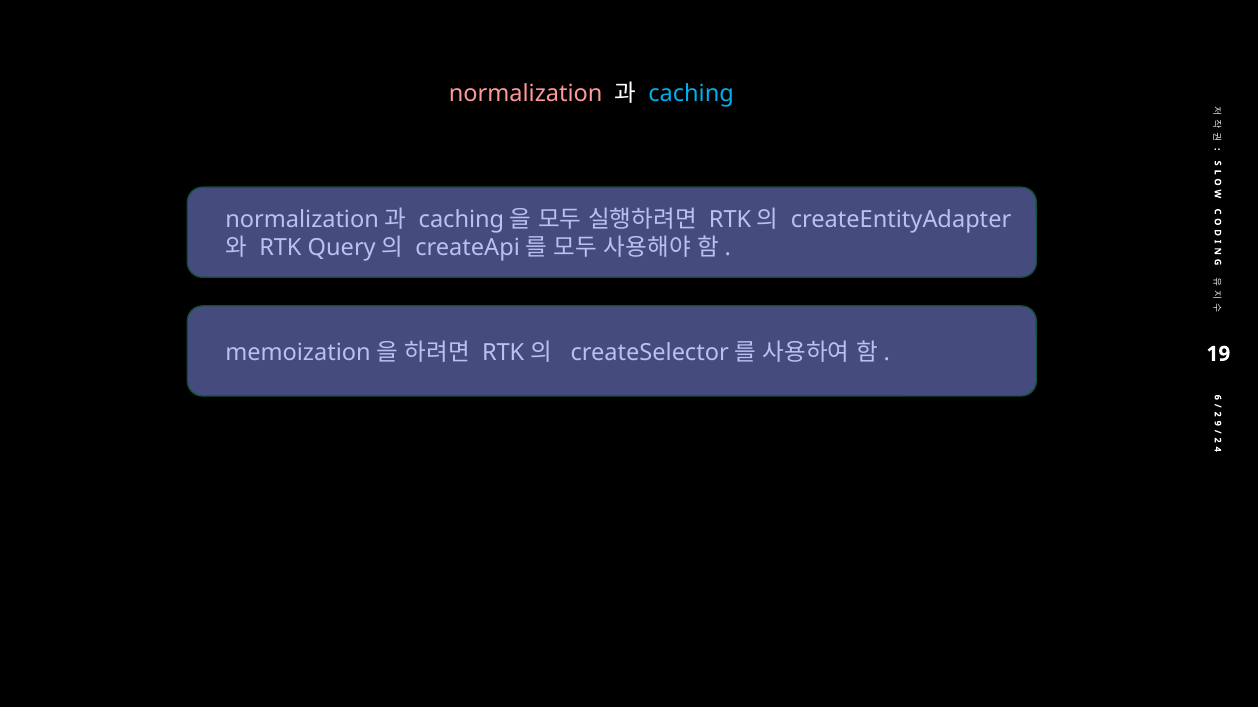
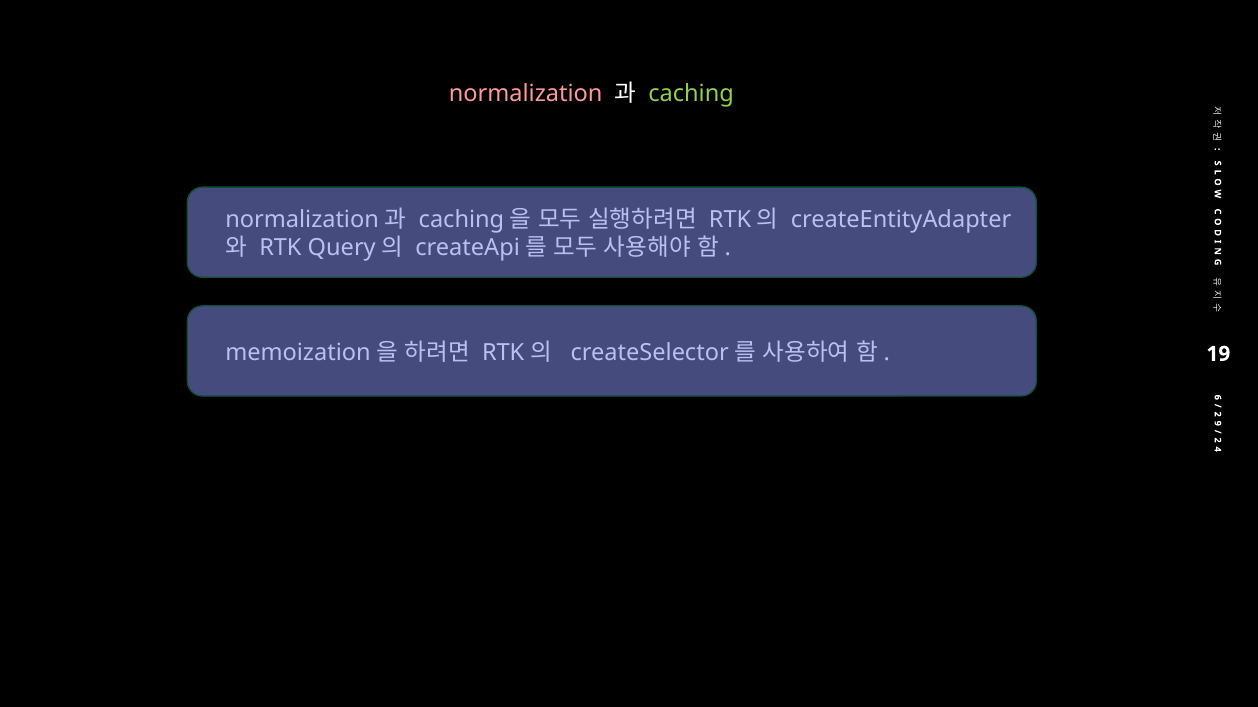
caching colour: light blue -> light green (691, 94)
